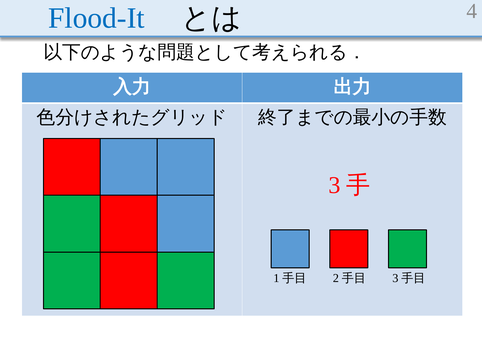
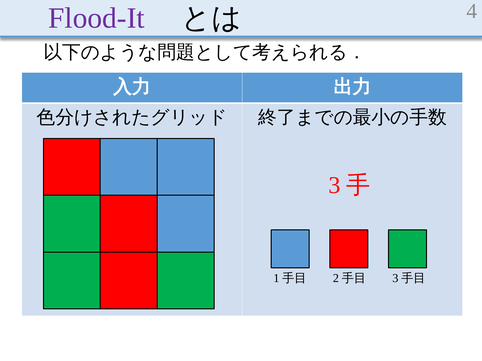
Flood-It colour: blue -> purple (96, 18)
